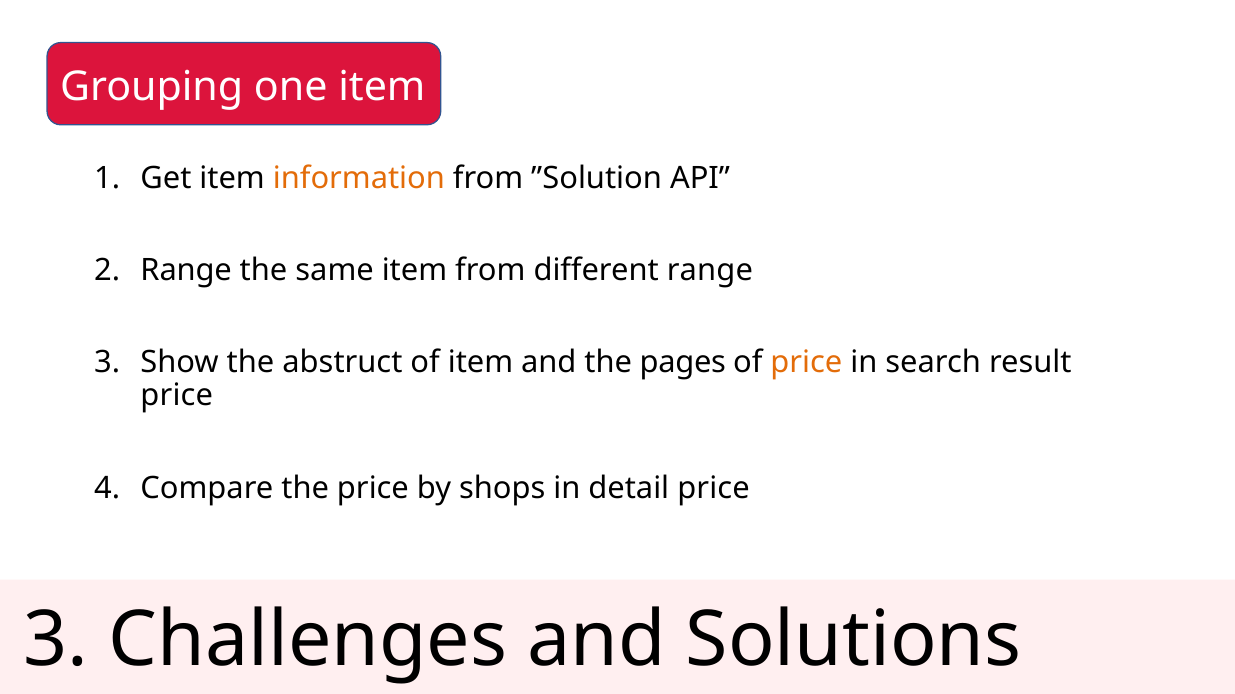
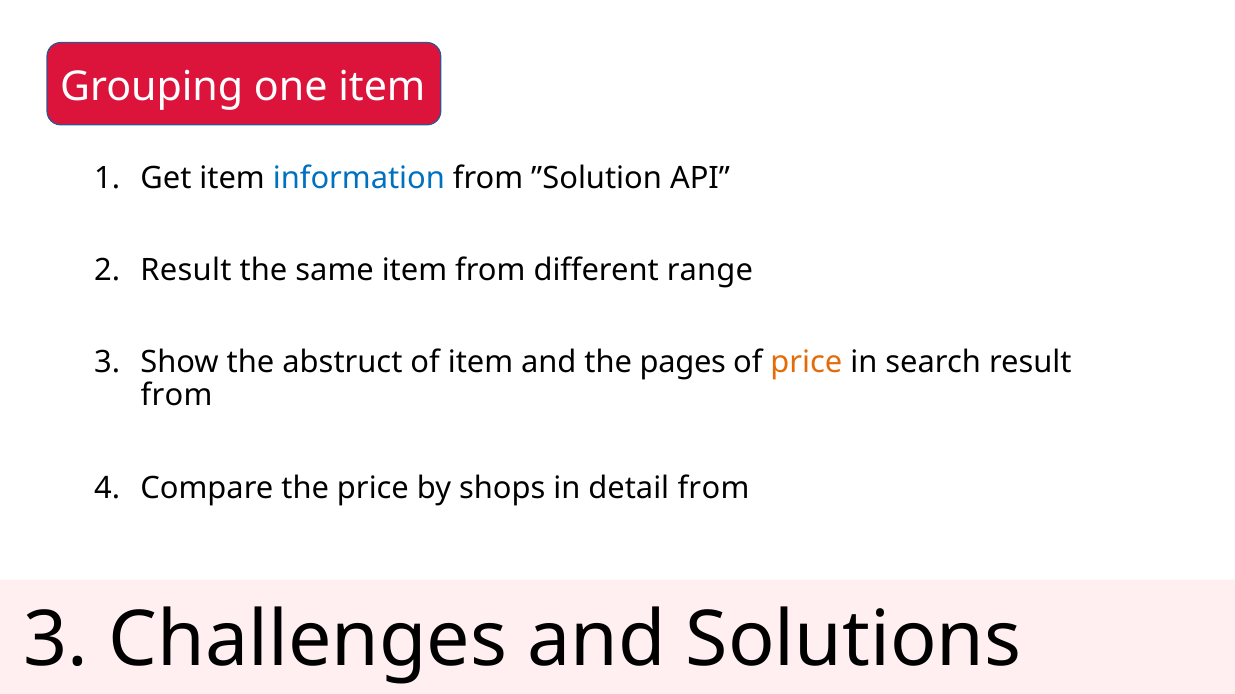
information colour: orange -> blue (359, 178)
Range: Range -> Result (186, 270)
price: price -> from (177, 396)
detail price: price -> from (713, 489)
